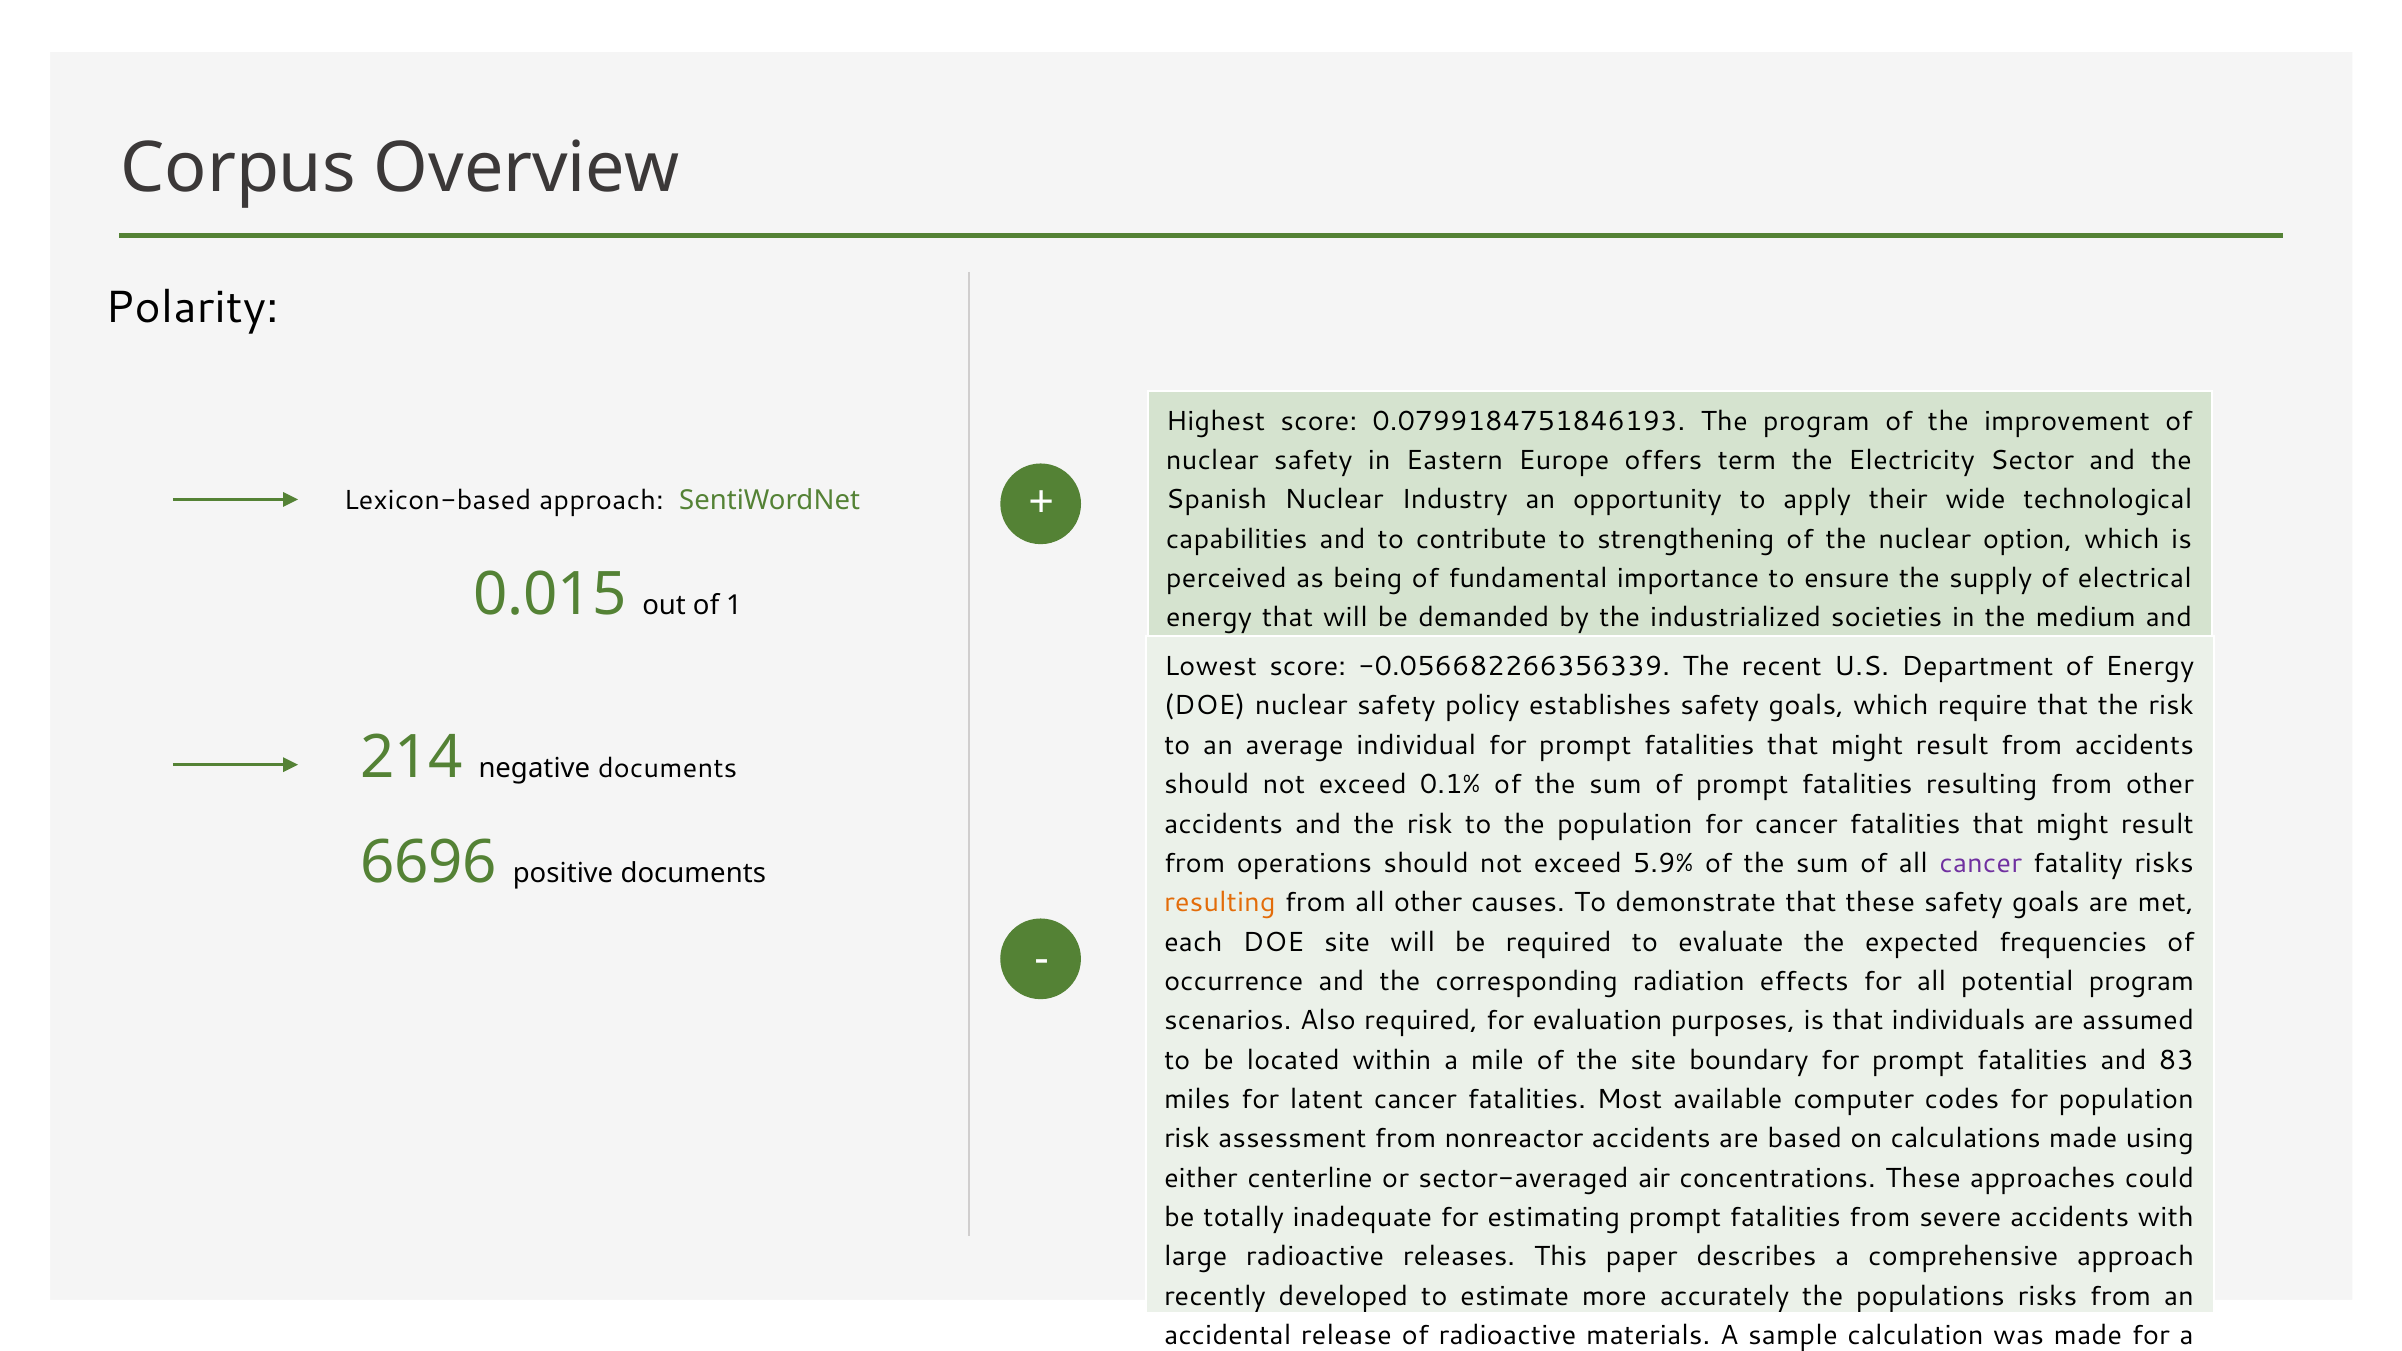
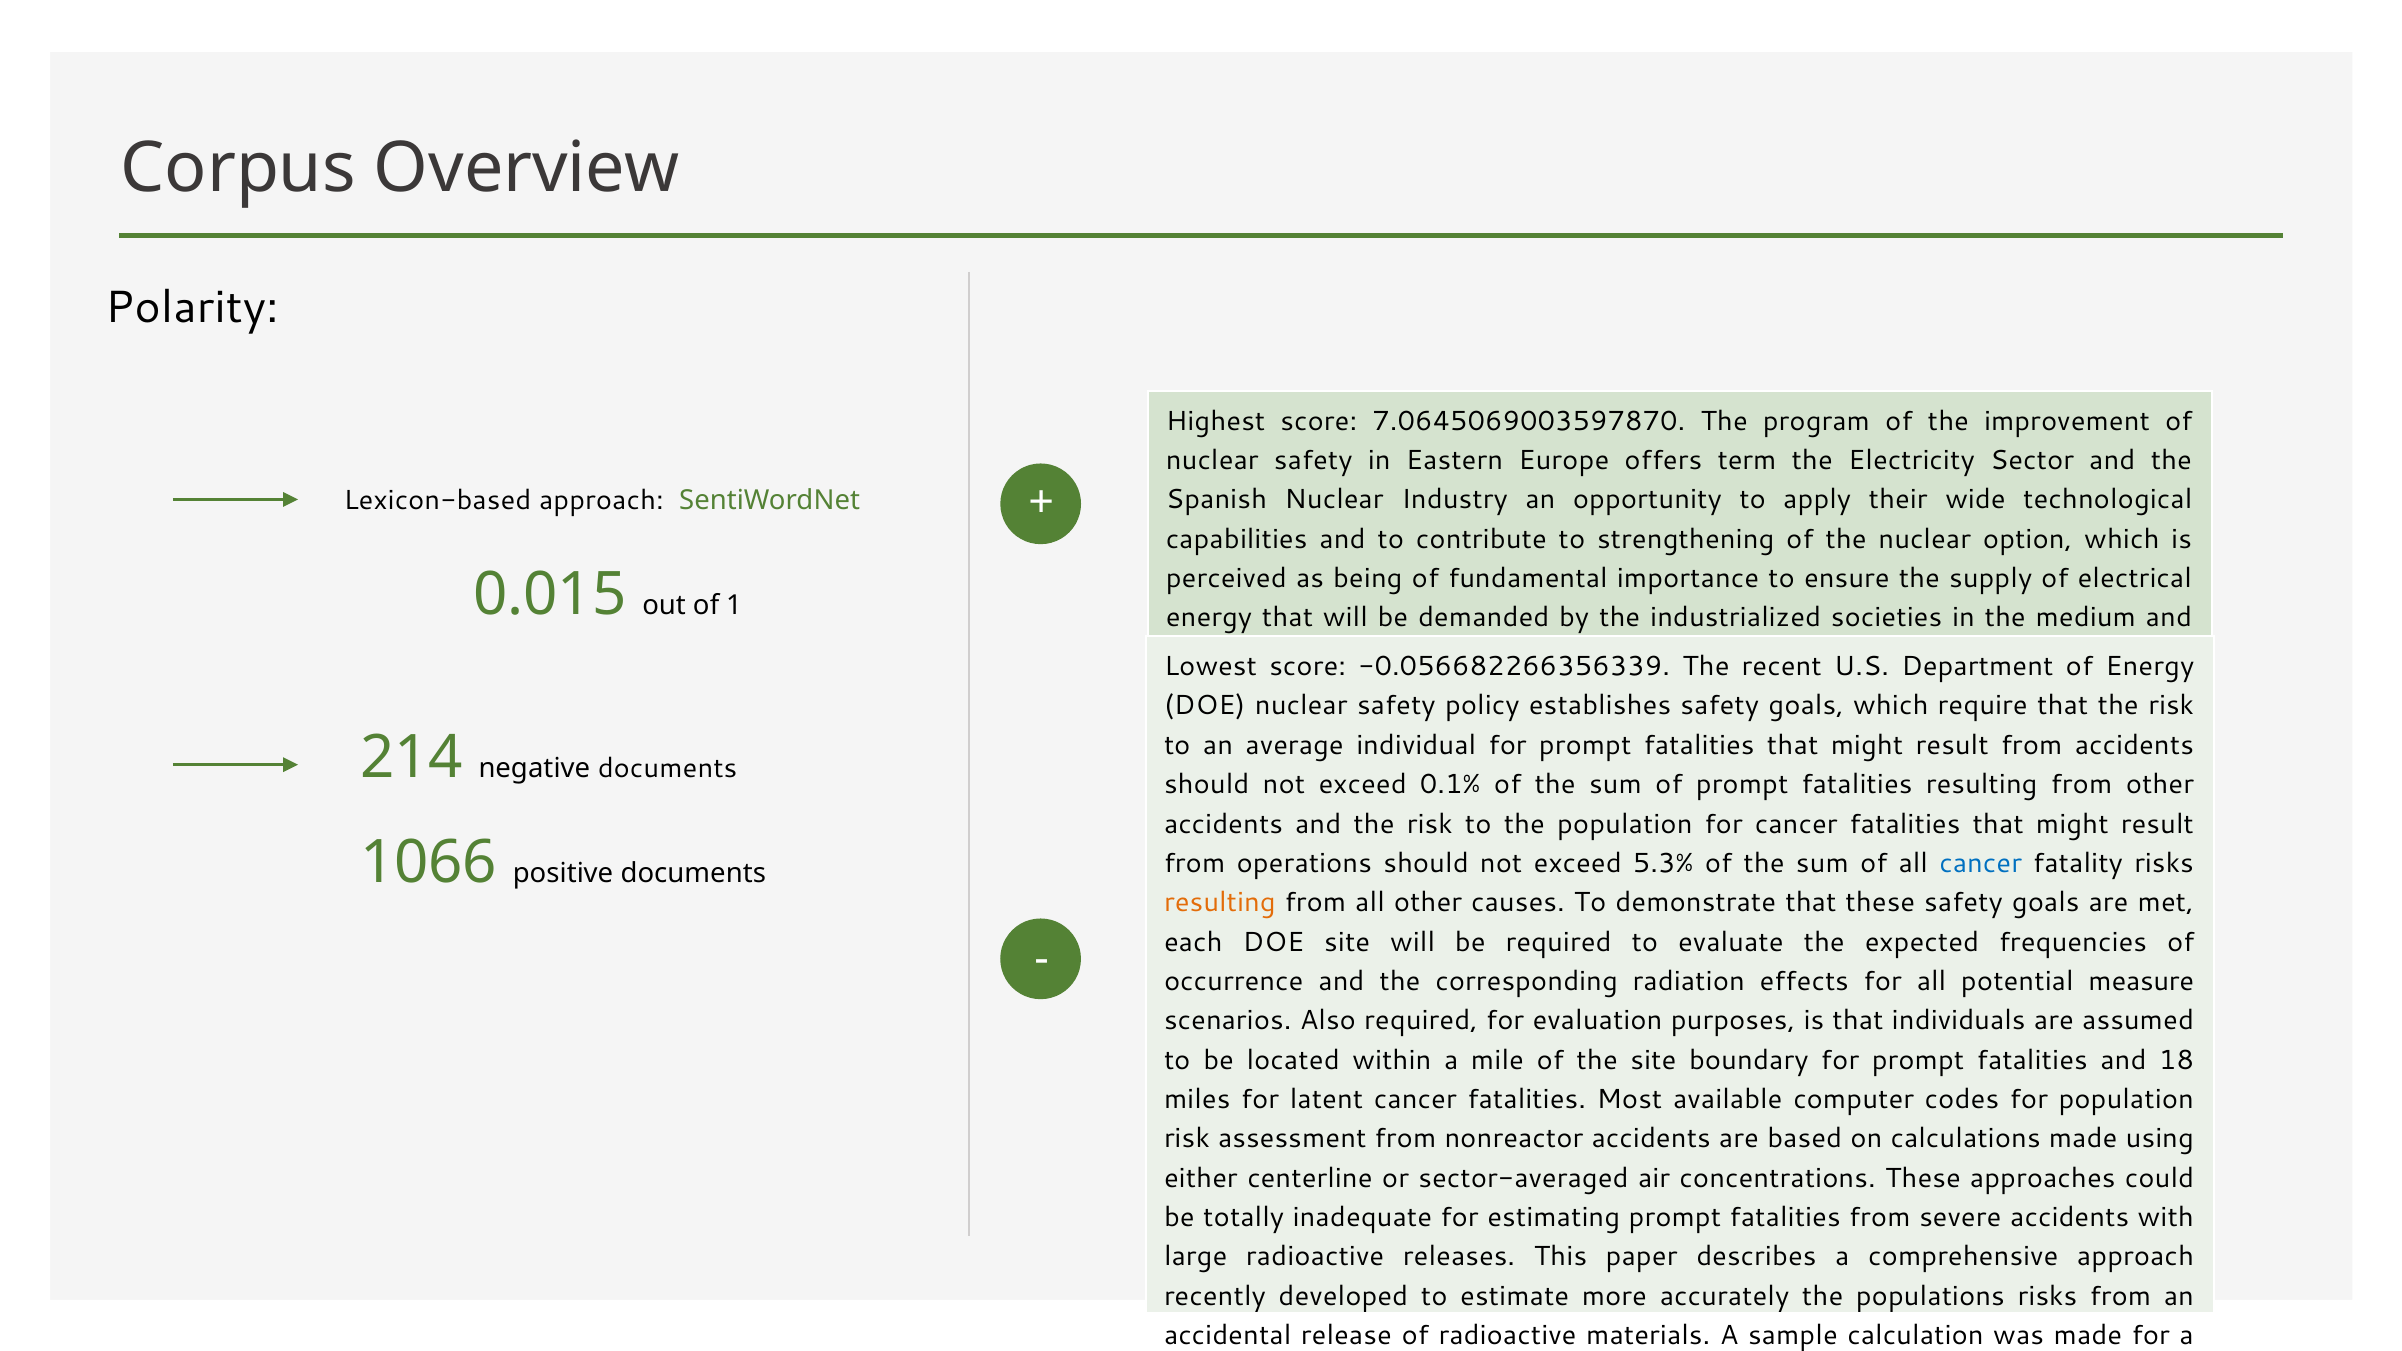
0.0799184751846193: 0.0799184751846193 -> 7.0645069003597870 (1529, 421)
6696: 6696 -> 1066 (429, 863)
5.9%: 5.9% -> 5.3% (1663, 863)
cancer colour: purple -> blue (1981, 863)
potential program: program -> measure (2141, 981)
83: 83 -> 18 (2177, 1060)
